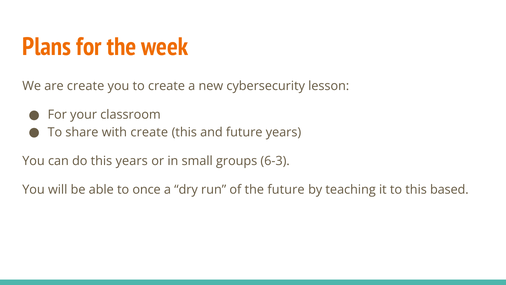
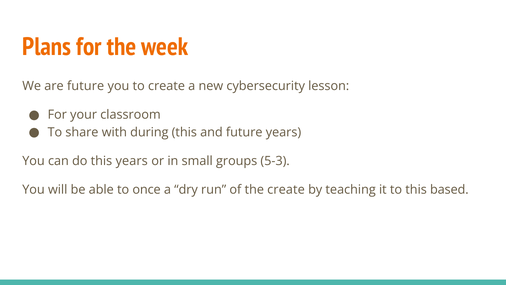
are create: create -> future (86, 86)
with create: create -> during (149, 132)
6-3: 6-3 -> 5-3 (275, 161)
the future: future -> create (286, 189)
